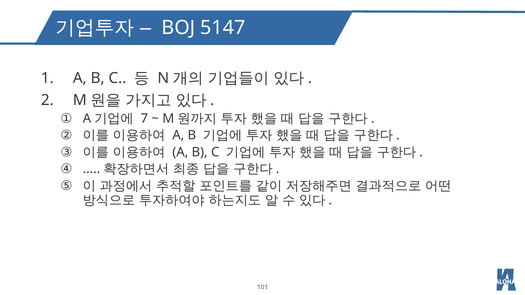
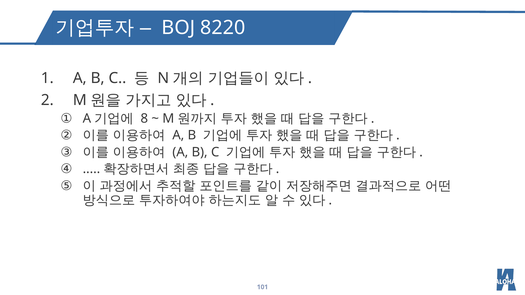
5147: 5147 -> 8220 (223, 28)
7: 7 -> 8 (144, 118)
